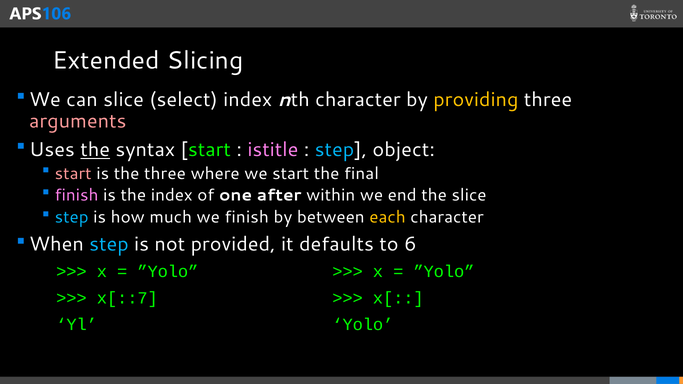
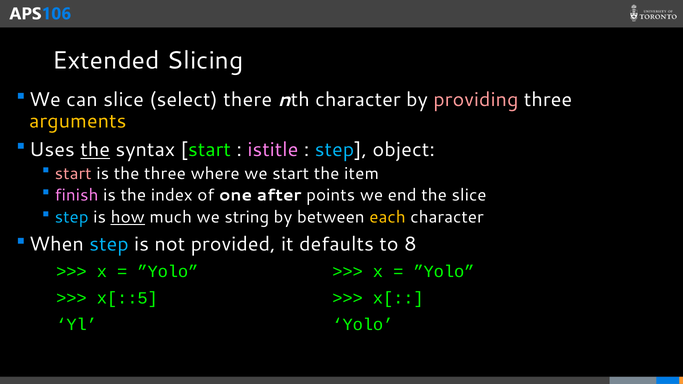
select index: index -> there (248, 100)
providing colour: yellow -> pink (476, 100)
arguments colour: pink -> yellow (78, 121)
final: final -> item (361, 173)
within: within -> points (331, 195)
how underline: none -> present (128, 217)
we finish: finish -> string (247, 217)
6: 6 -> 8 (410, 245)
x[::7: x[::7 -> x[::5 (127, 298)
